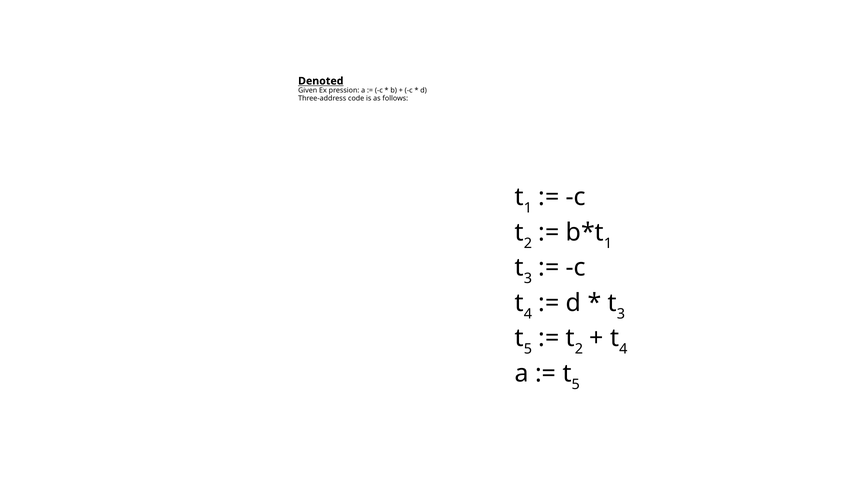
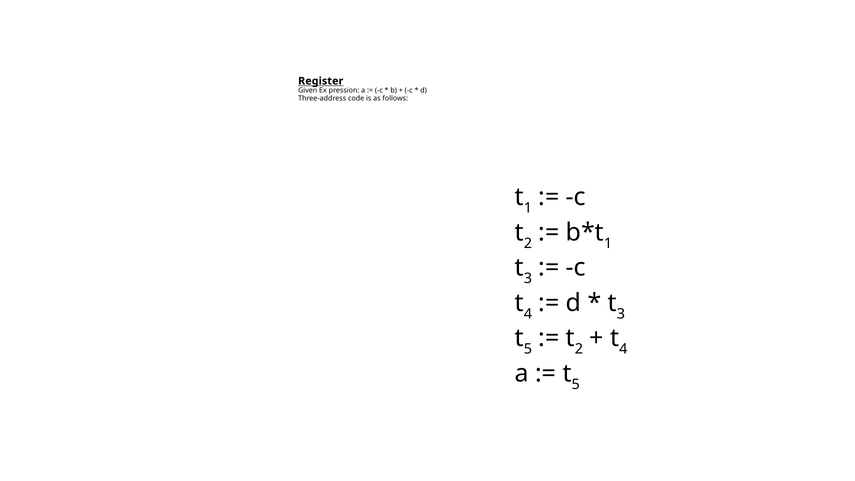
Denoted: Denoted -> Register (321, 81)
